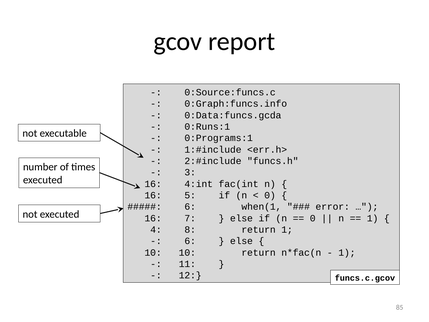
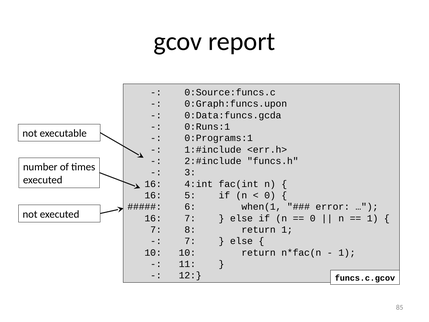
0:Graph:funcs.info: 0:Graph:funcs.info -> 0:Graph:funcs.upon (236, 104)
4: 4 -> 7 (156, 229)
6: 6 -> 7 (190, 241)
